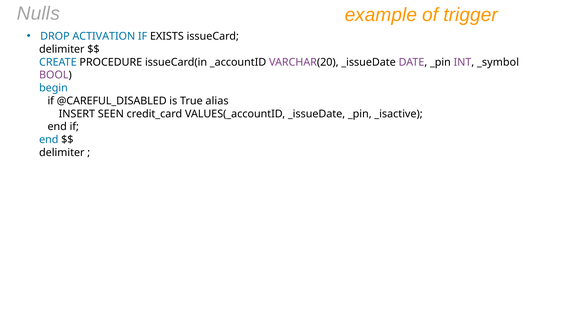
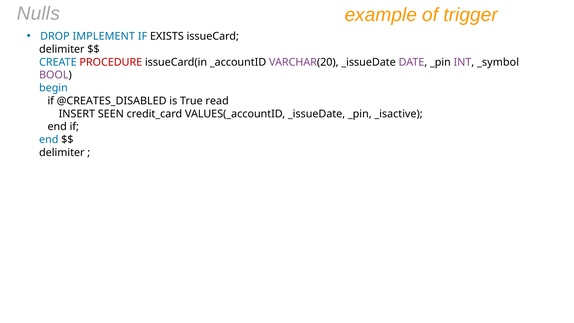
ACTIVATION: ACTIVATION -> IMPLEMENT (104, 36)
PROCEDURE colour: black -> red (111, 62)
@CAREFUL_DISABLED: @CAREFUL_DISABLED -> @CREATES_DISABLED (112, 101)
alias: alias -> read (217, 101)
